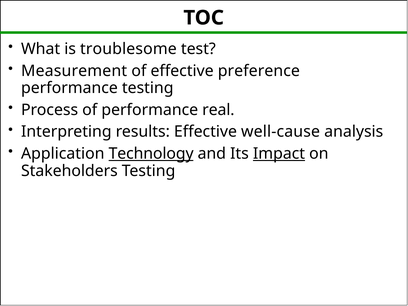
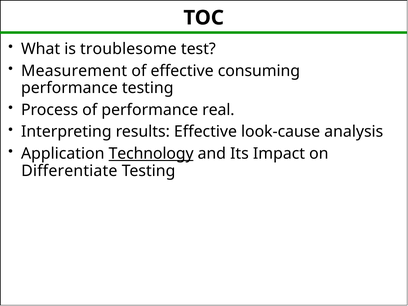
preference: preference -> consuming (259, 71)
well-cause: well-cause -> look-cause (281, 132)
Impact underline: present -> none (279, 154)
Stakeholders: Stakeholders -> Differentiate (69, 171)
